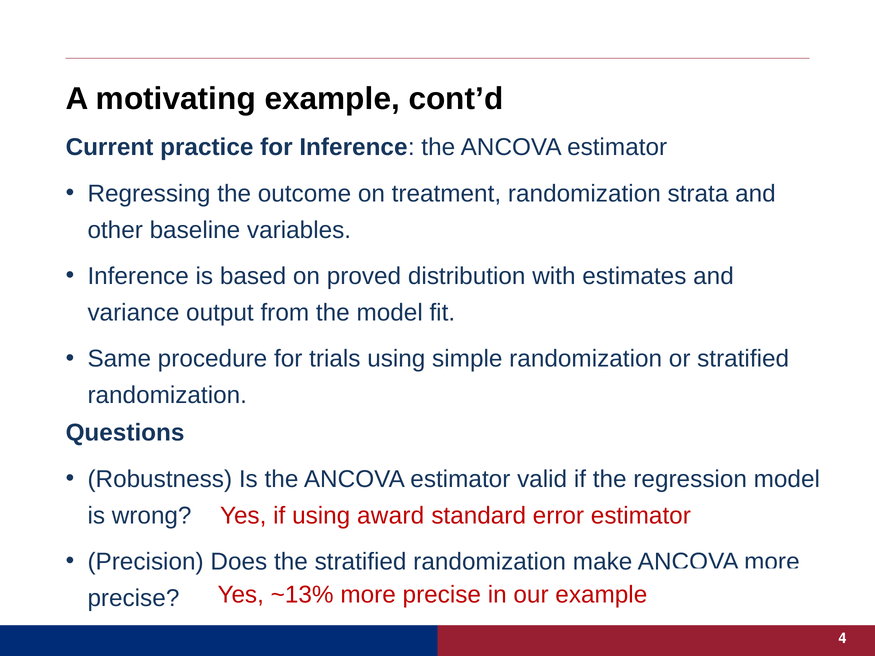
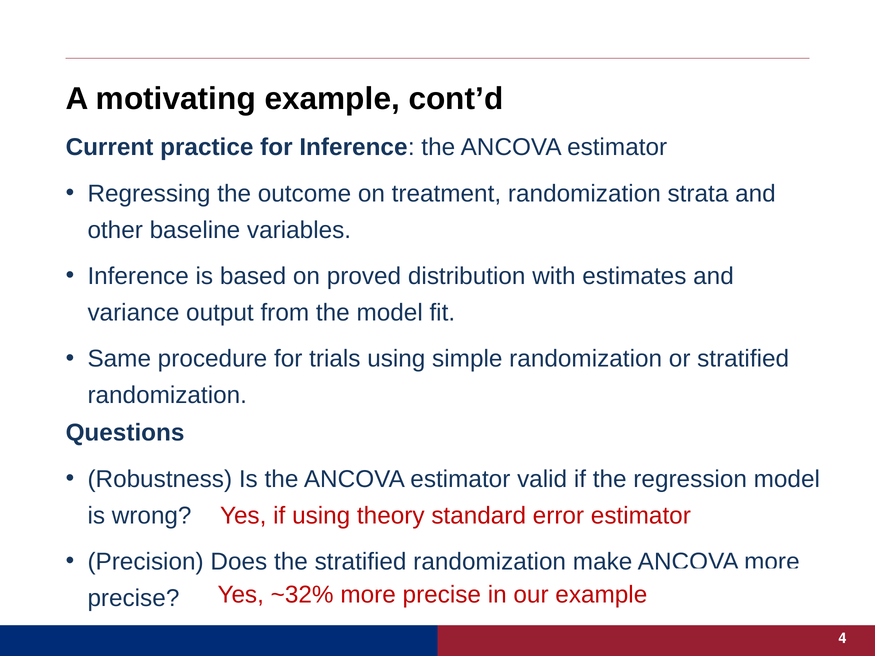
award: award -> theory (391, 516)
~13%: ~13% -> ~32% (302, 595)
